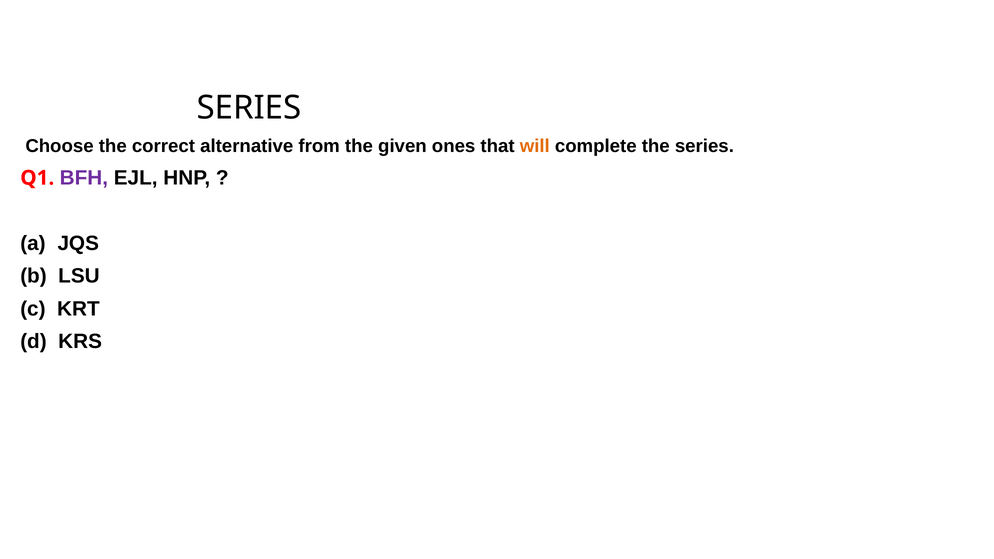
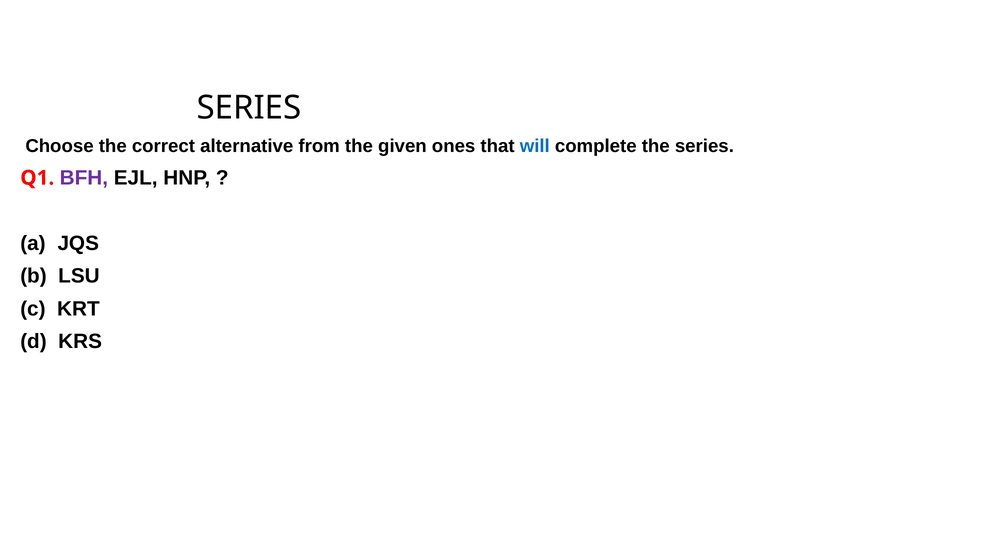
will colour: orange -> blue (535, 146)
